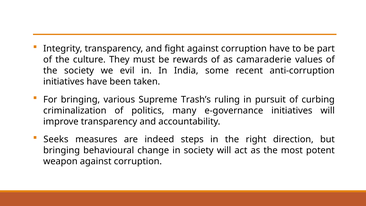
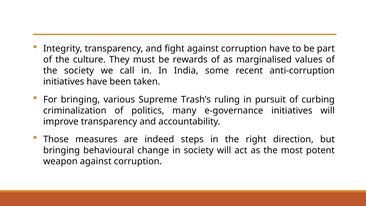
camaraderie: camaraderie -> marginalised (264, 60)
evil: evil -> call (127, 71)
Seeks: Seeks -> Those (56, 139)
